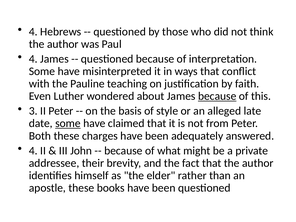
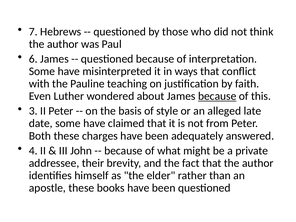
4: 4 -> 7 (33, 32)
4: 4 -> 6 (33, 59)
some underline: present -> none (68, 123)
